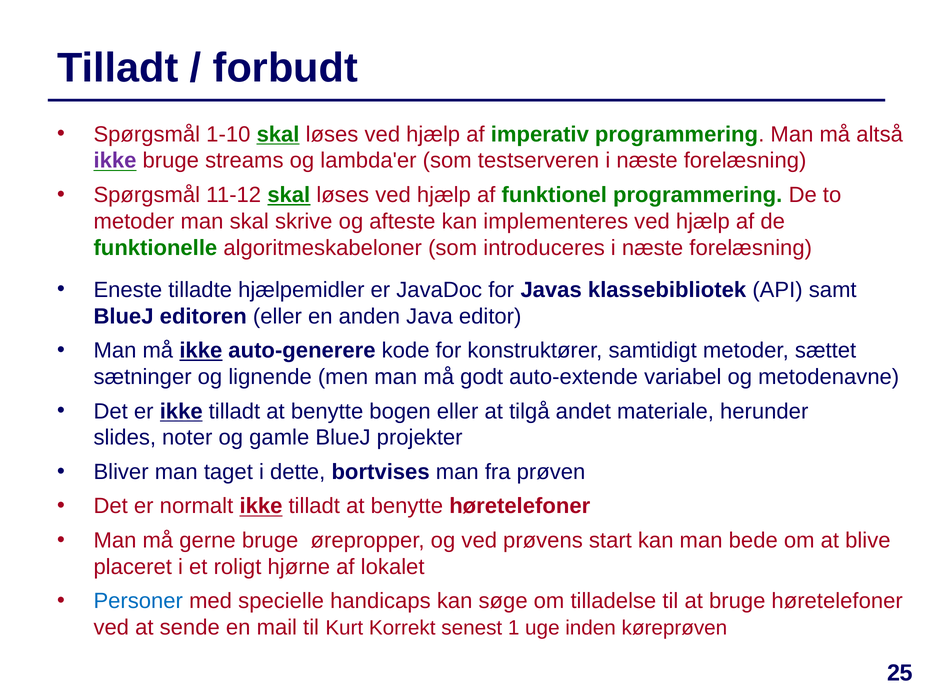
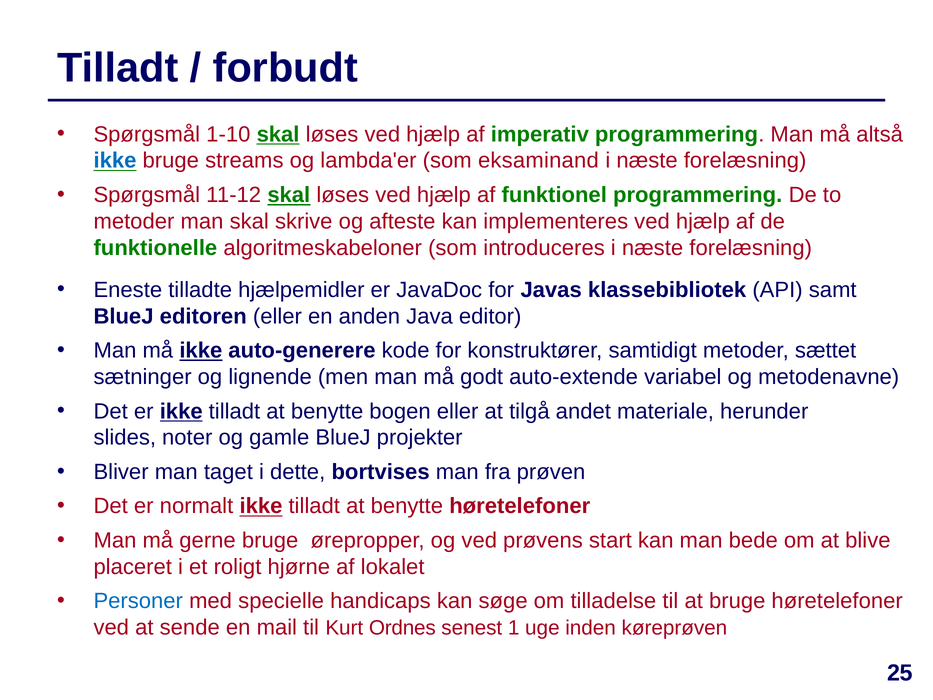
ikke colour: purple -> blue (115, 161)
testserveren: testserveren -> eksaminand (538, 161)
Korrekt: Korrekt -> Ordnes (402, 628)
